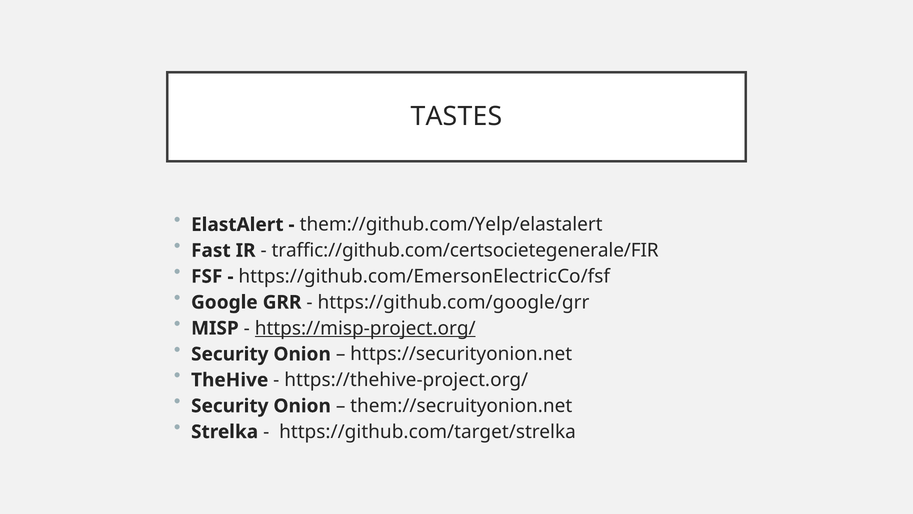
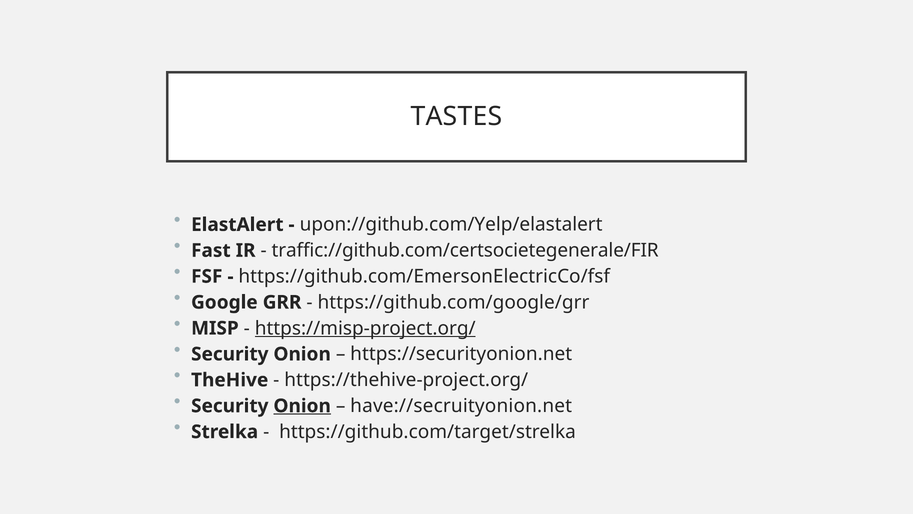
them://github.com/Yelp/elastalert: them://github.com/Yelp/elastalert -> upon://github.com/Yelp/elastalert (451, 224)
Onion underline: none -> present (302, 406)
them://secruityonion.net: them://secruityonion.net -> have://secruityonion.net (461, 406)
